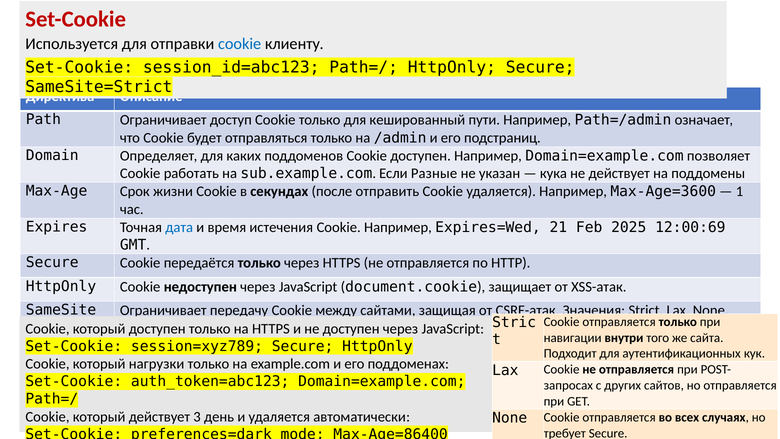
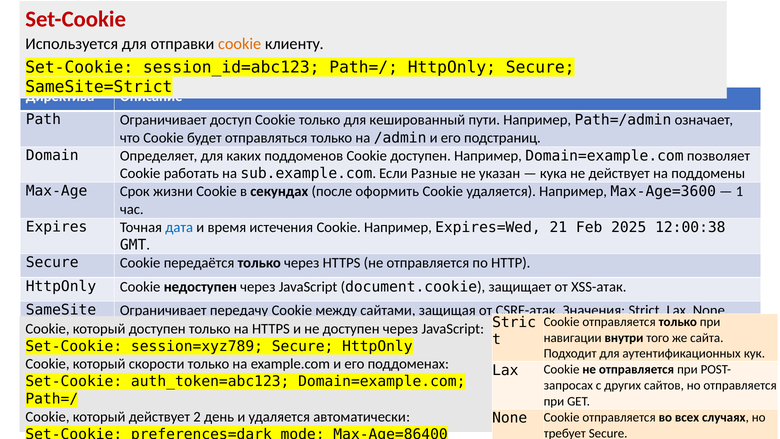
cookie colour: blue -> orange (240, 44)
отправить: отправить -> оформить (387, 191)
12:00:69: 12:00:69 -> 12:00:38 (690, 227)
нагрузки: нагрузки -> скорости (157, 364)
3: 3 -> 2 (197, 416)
